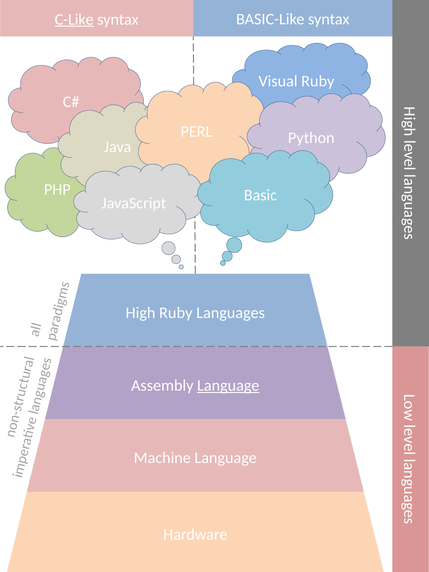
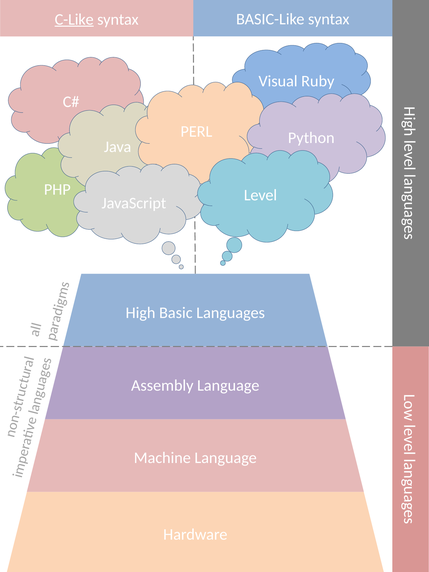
Basic: Basic -> Level (260, 195)
High Ruby: Ruby -> Basic (176, 313)
Language underline: present -> none (228, 385)
